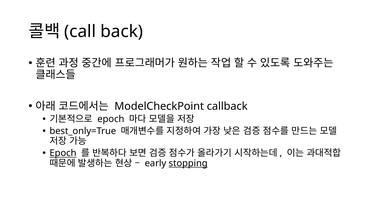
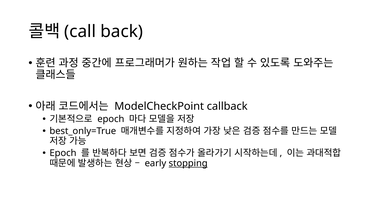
Epoch underline: present -> none (63, 153)
